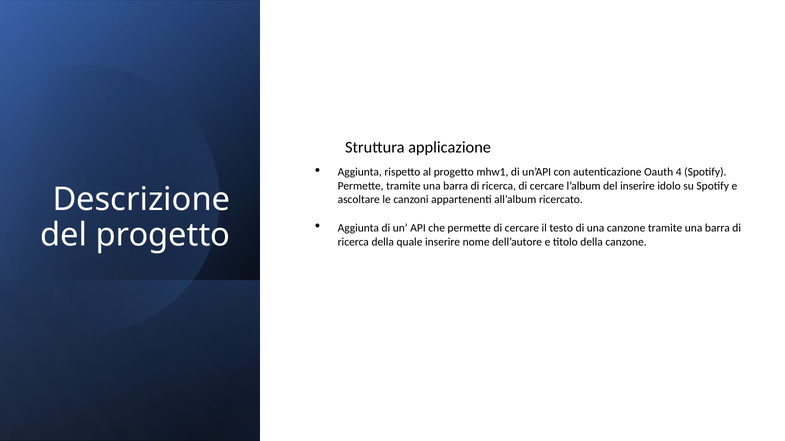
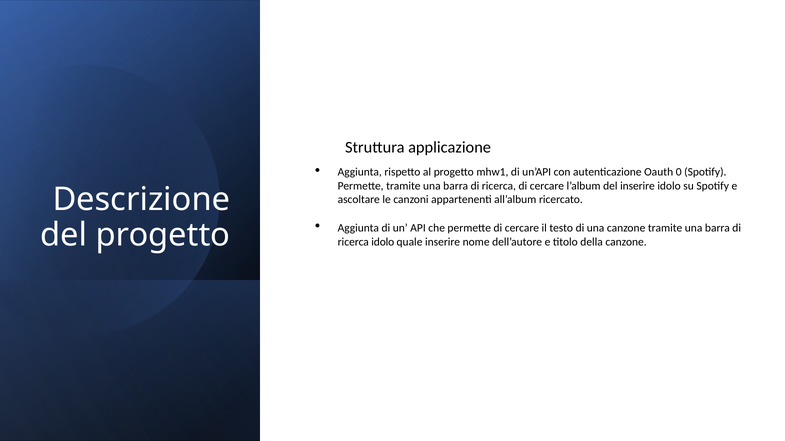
4: 4 -> 0 (679, 172)
ricerca della: della -> idolo (383, 242)
